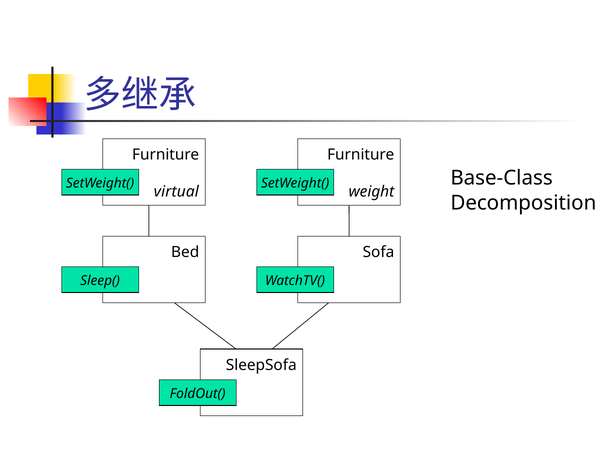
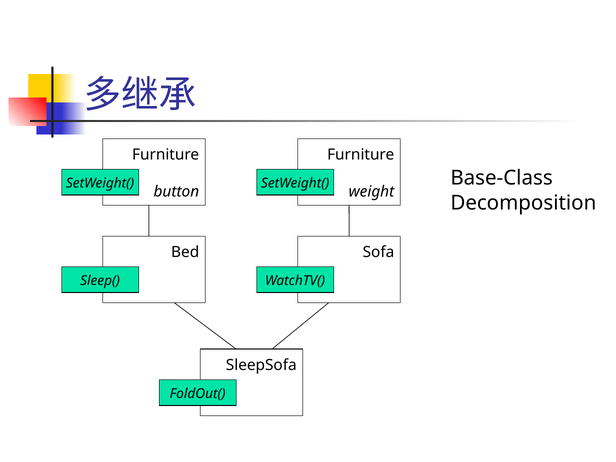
virtual: virtual -> button (176, 192)
